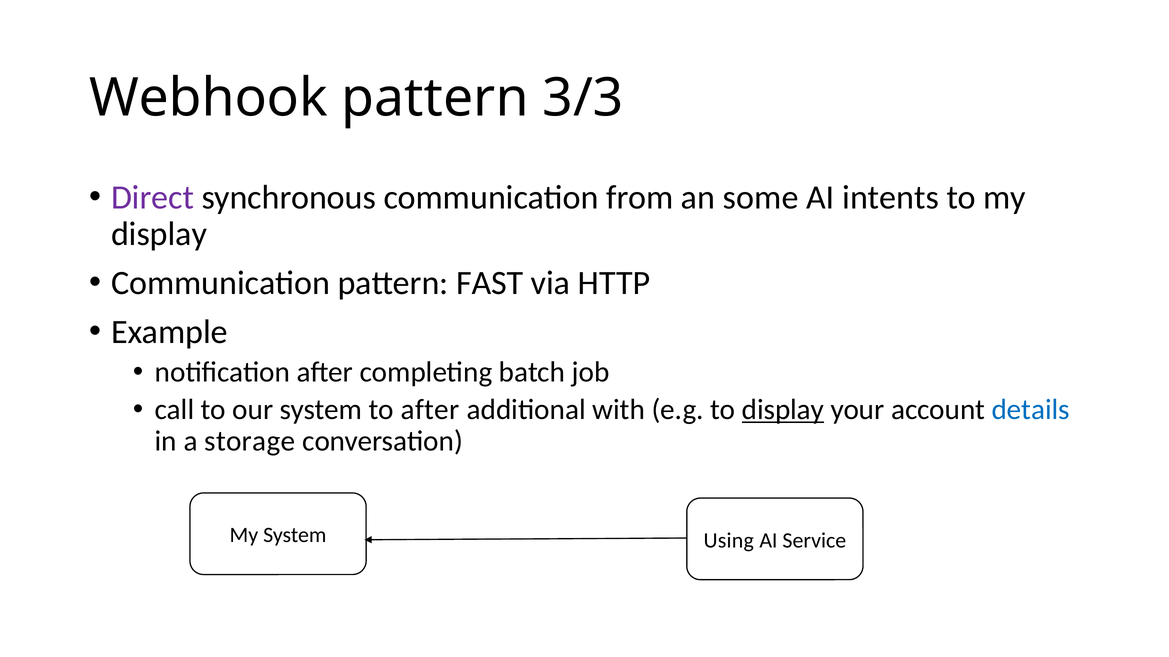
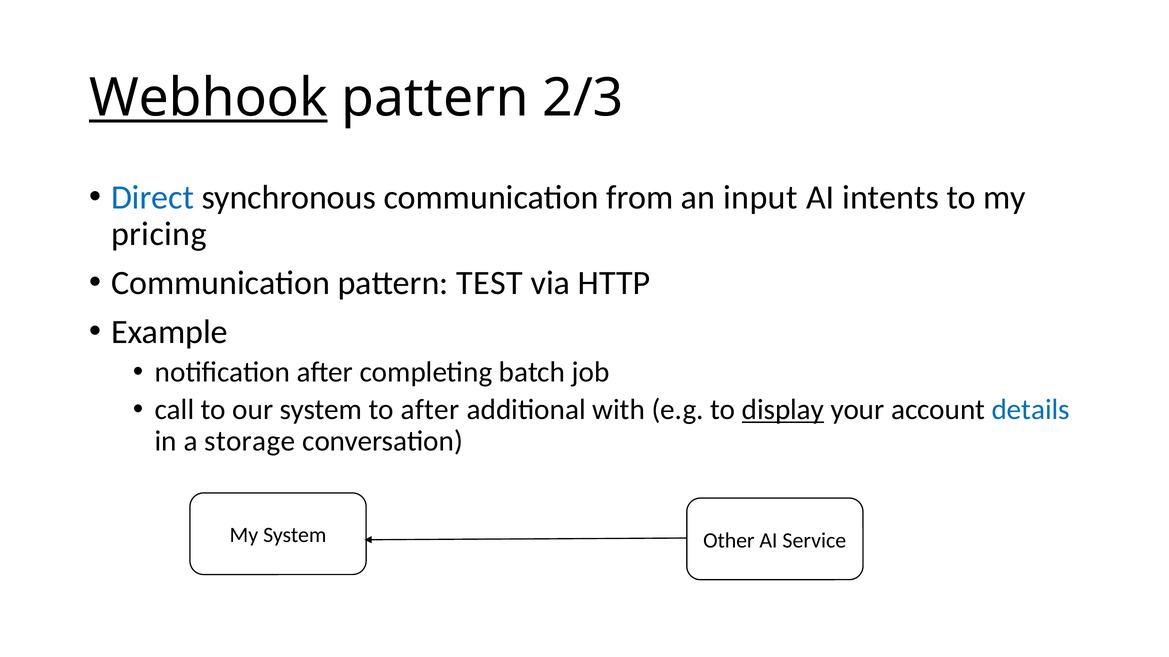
Webhook underline: none -> present (208, 98)
3/3: 3/3 -> 2/3 (583, 98)
Direct colour: purple -> blue (152, 198)
some: some -> input (760, 198)
display: display -> pricing (159, 234)
FAST: FAST -> TEST (489, 283)
Using: Using -> Other (729, 541)
